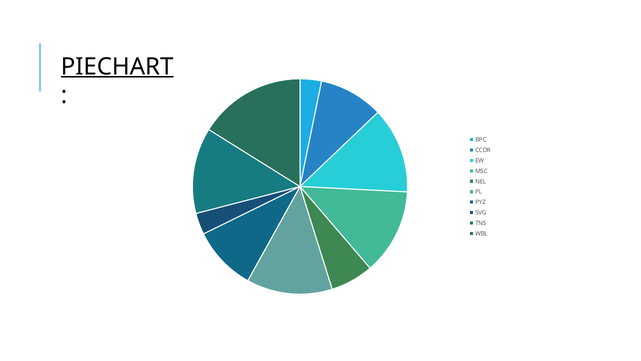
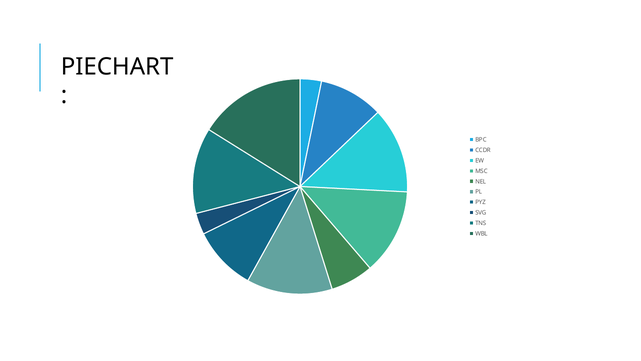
PIECHART underline: present -> none (117, 67)
